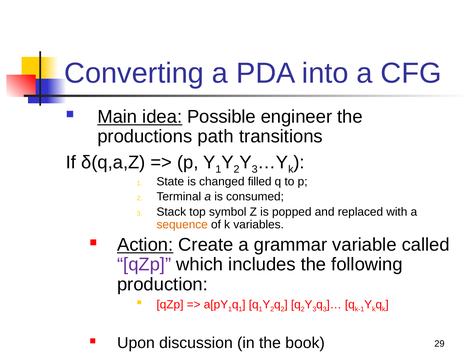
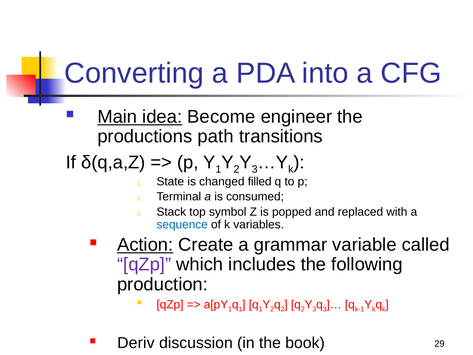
Possible: Possible -> Become (221, 117)
sequence colour: orange -> blue (182, 225)
Upon: Upon -> Deriv (136, 343)
